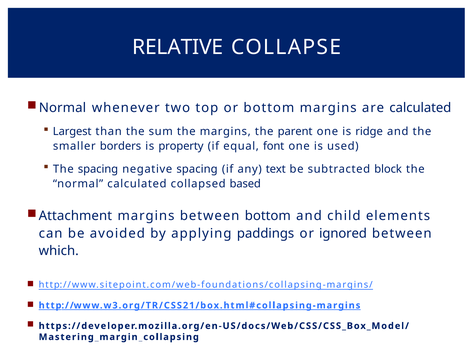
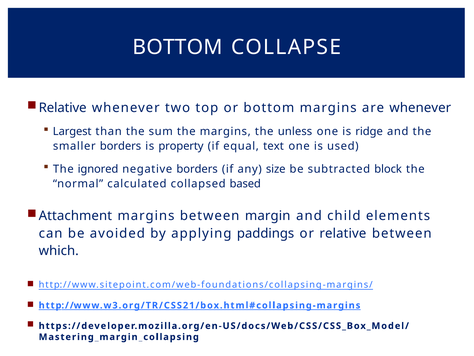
RELATIVE: RELATIVE -> BOTTOM (178, 47)
Normal: Normal -> Relative (63, 108)
are calculated: calculated -> whenever (420, 108)
parent: parent -> unless (295, 131)
font: font -> text (274, 146)
The spacing: spacing -> ignored (98, 169)
negative spacing: spacing -> borders (197, 169)
text: text -> size (276, 169)
between bottom: bottom -> margin (268, 216)
or ignored: ignored -> relative (343, 233)
